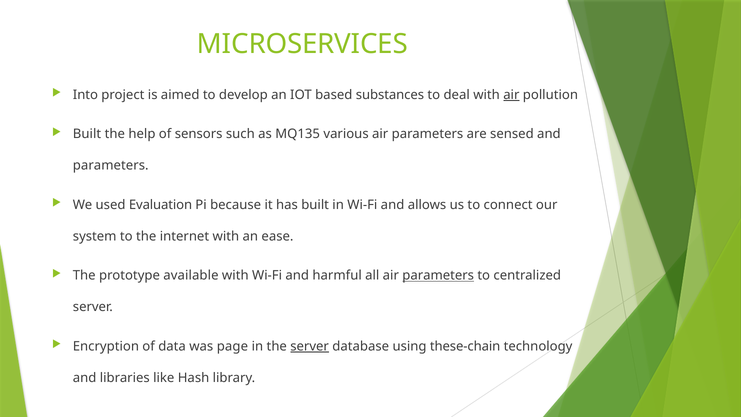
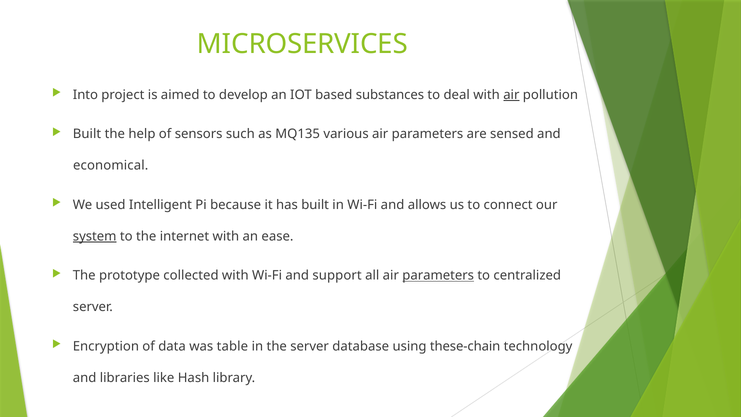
parameters: parameters -> economical (111, 166)
Evaluation: Evaluation -> Intelligent (160, 205)
system underline: none -> present (95, 236)
available: available -> collected (191, 276)
harmful: harmful -> support (337, 276)
page: page -> table (232, 346)
server underline: present -> none (310, 346)
